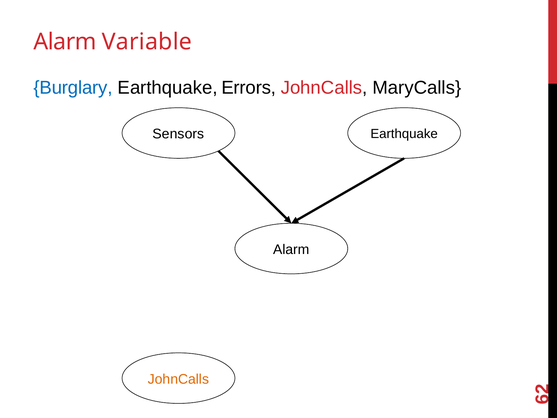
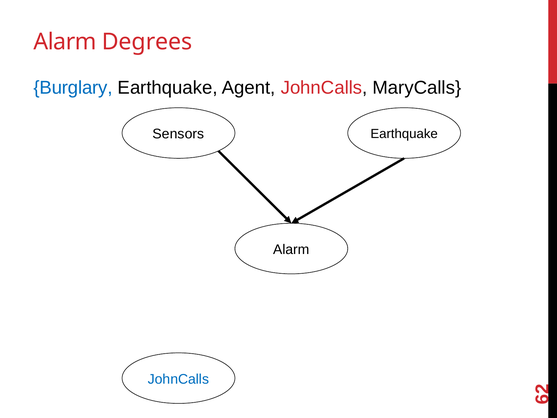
Variable: Variable -> Degrees (147, 42)
Errors: Errors -> Agent (249, 88)
JohnCalls colour: orange -> blue (178, 379)
